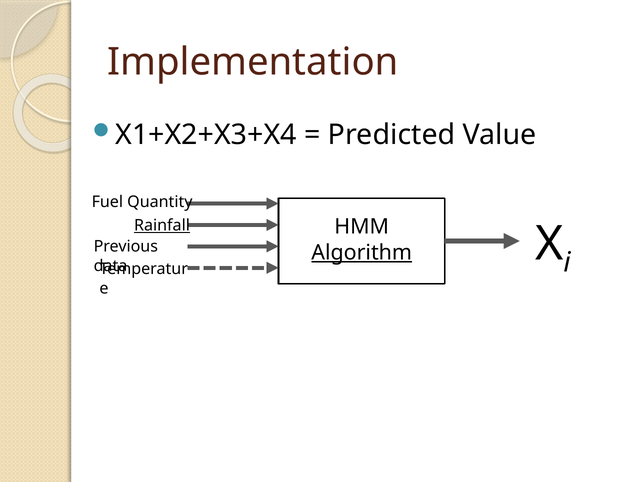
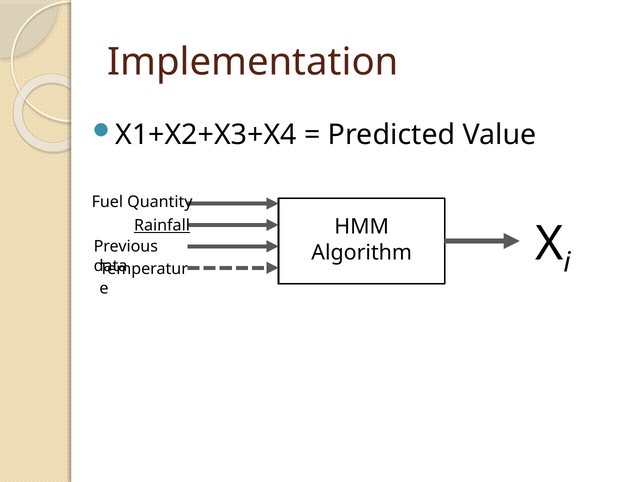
Algorithm underline: present -> none (362, 253)
